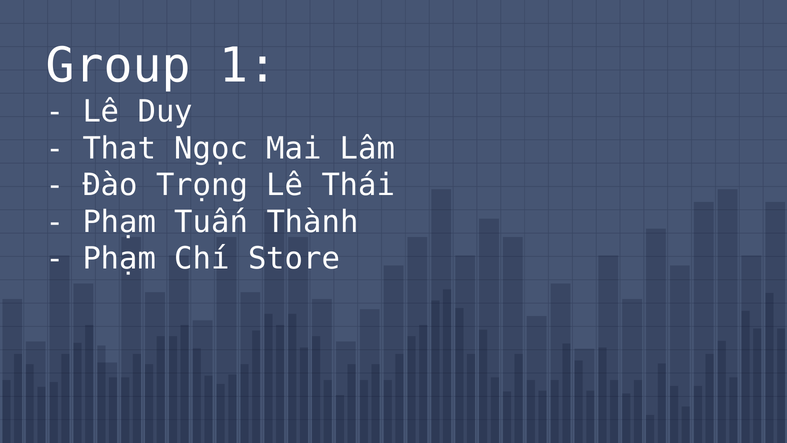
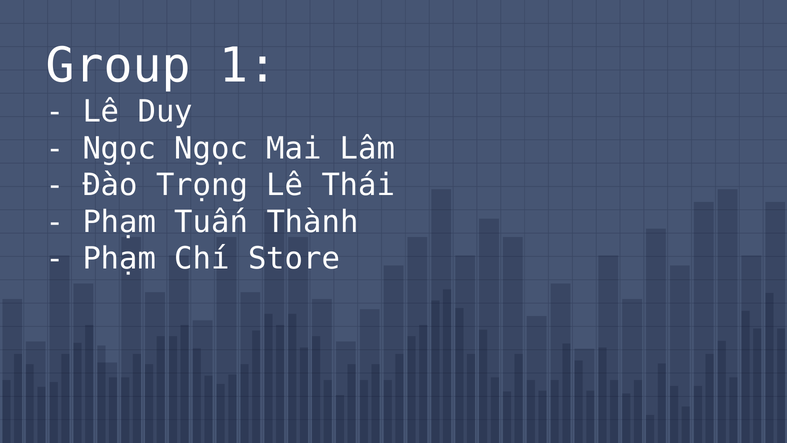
That: That -> Ngọc (119, 148)
